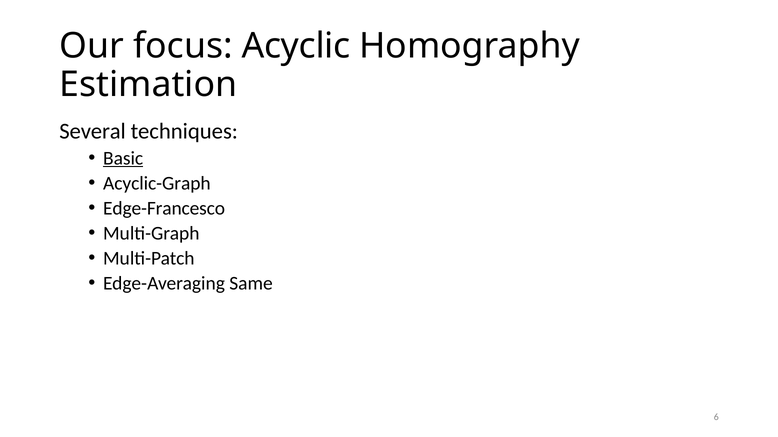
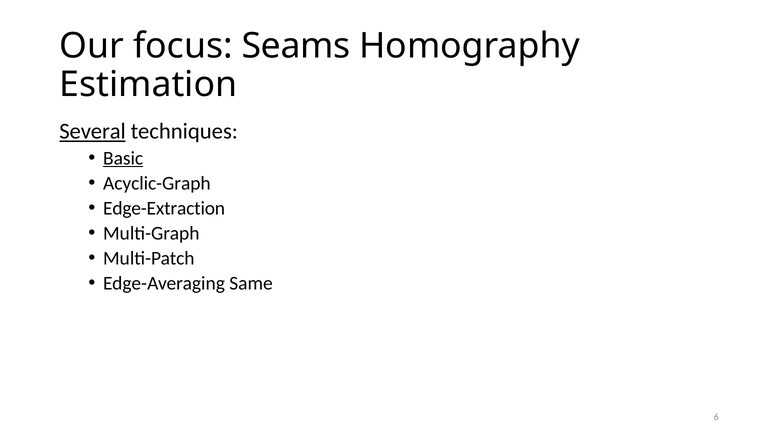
Acyclic: Acyclic -> Seams (296, 46)
Several underline: none -> present (93, 132)
Edge-Francesco: Edge-Francesco -> Edge-Extraction (164, 208)
